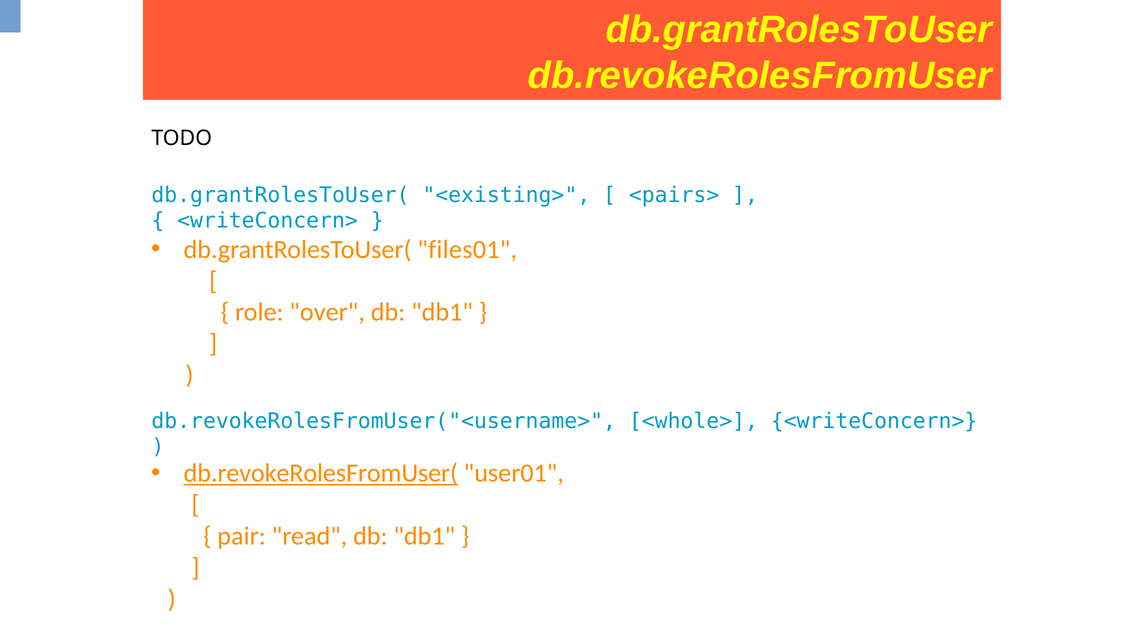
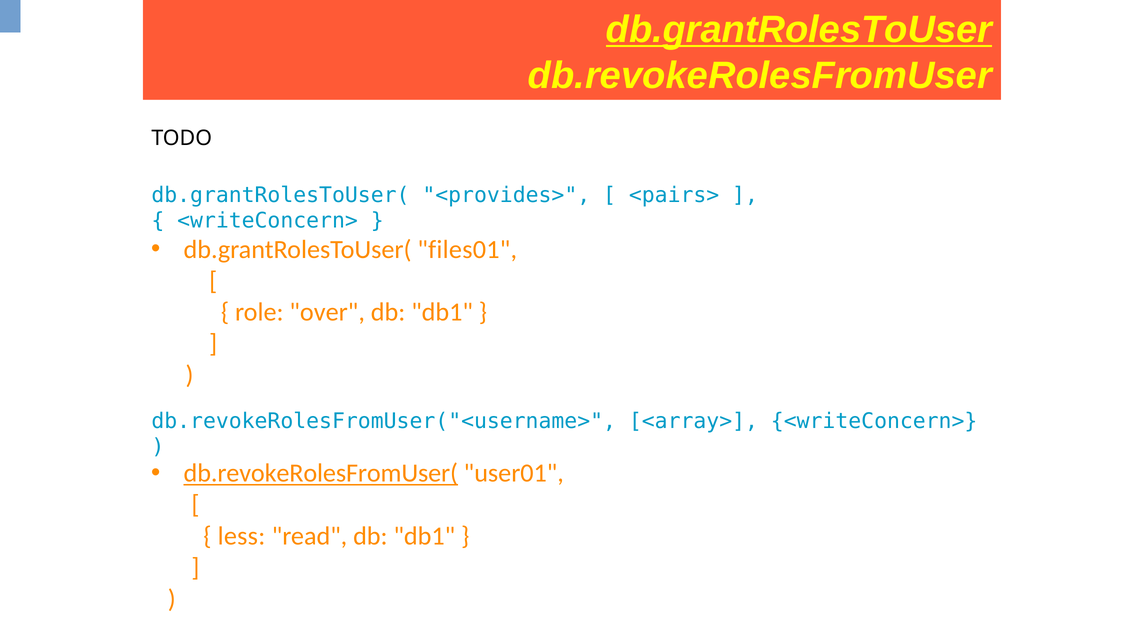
db.grantRolesToUser underline: none -> present (799, 30)
<existing>: <existing> -> <provides> (506, 195)
<whole>: <whole> -> <array> (693, 421)
pair: pair -> less (241, 537)
